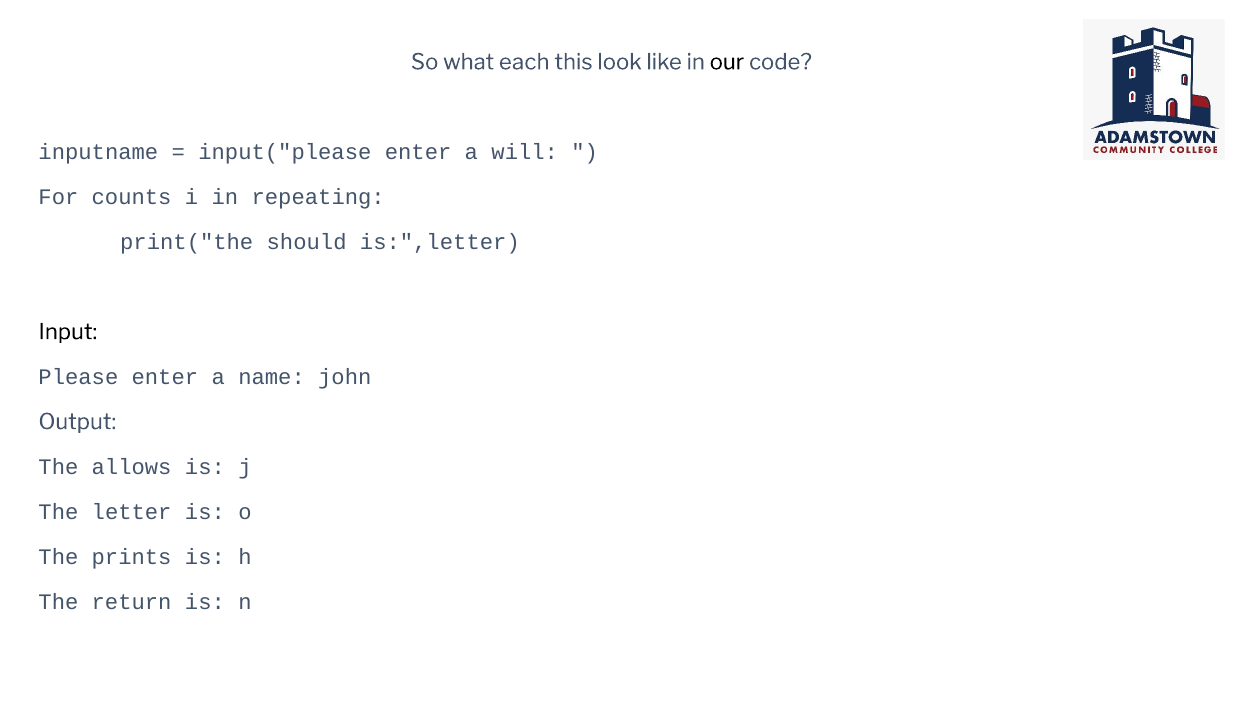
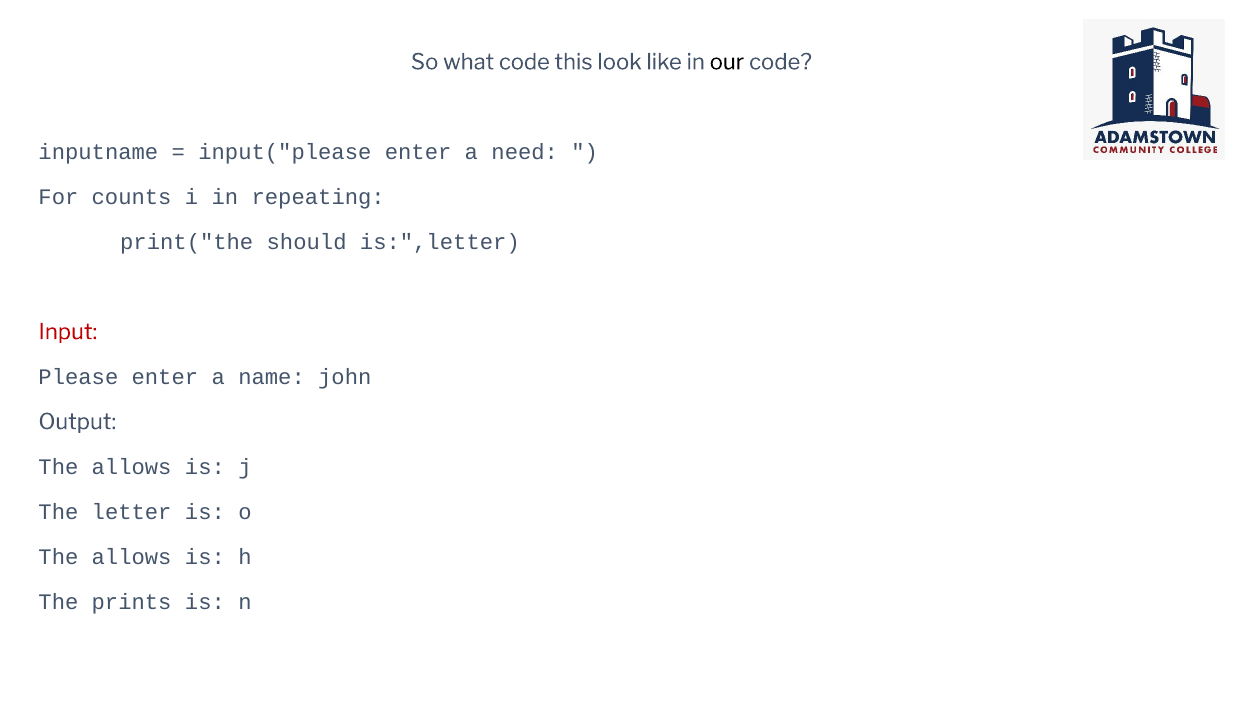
what each: each -> code (524, 62)
will: will -> need (525, 152)
Input colour: black -> red (68, 332)
prints: prints -> allows (132, 557)
return: return -> prints (132, 602)
